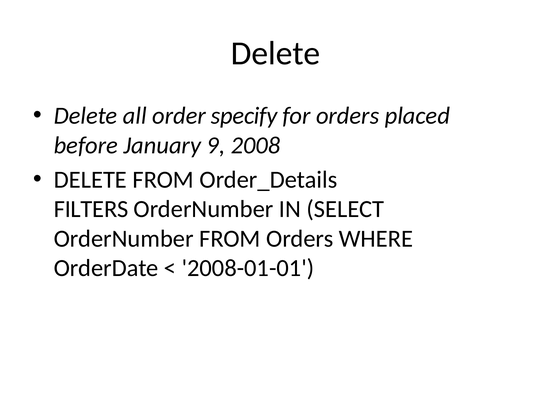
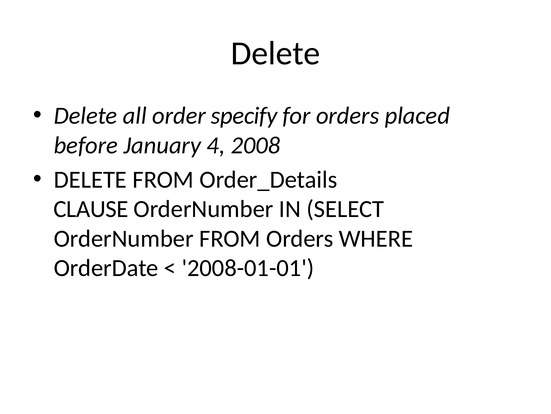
9: 9 -> 4 (216, 145)
FILTERS: FILTERS -> CLAUSE (91, 209)
